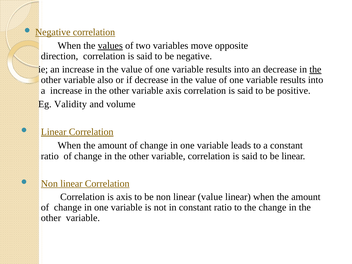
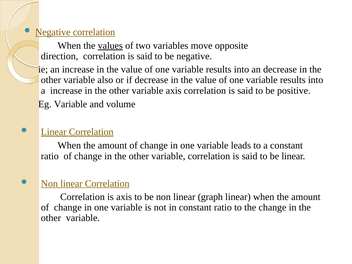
the underline: present -> none (315, 69)
Eg Validity: Validity -> Variable (71, 104)
linear value: value -> graph (210, 197)
